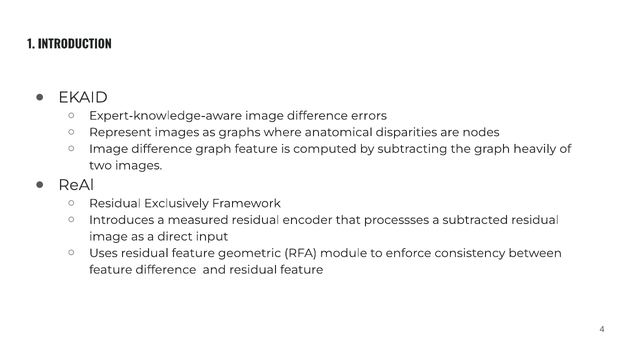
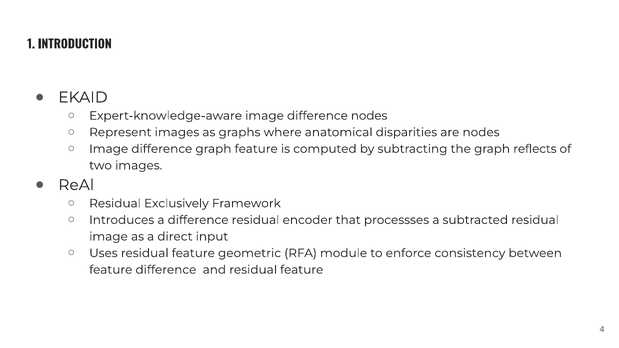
difference errors: errors -> nodes (369, 116)
heavily: heavily -> reflects (535, 149)
a measured: measured -> difference (198, 220)
